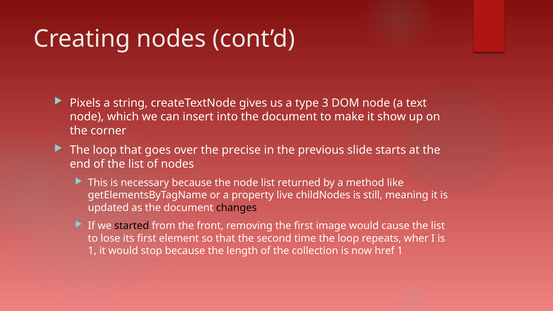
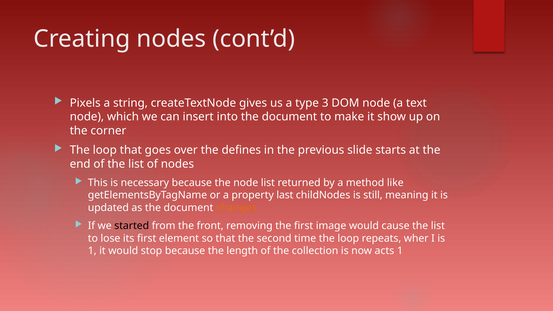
precise: precise -> defines (241, 150)
live: live -> last (285, 195)
changes colour: black -> orange (236, 208)
href: href -> acts (384, 251)
